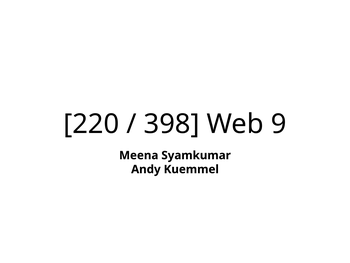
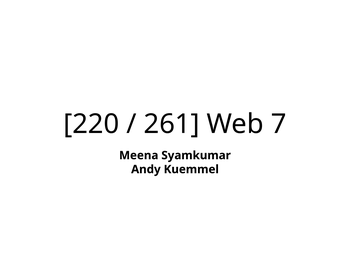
398: 398 -> 261 (172, 124)
9: 9 -> 7 (279, 124)
